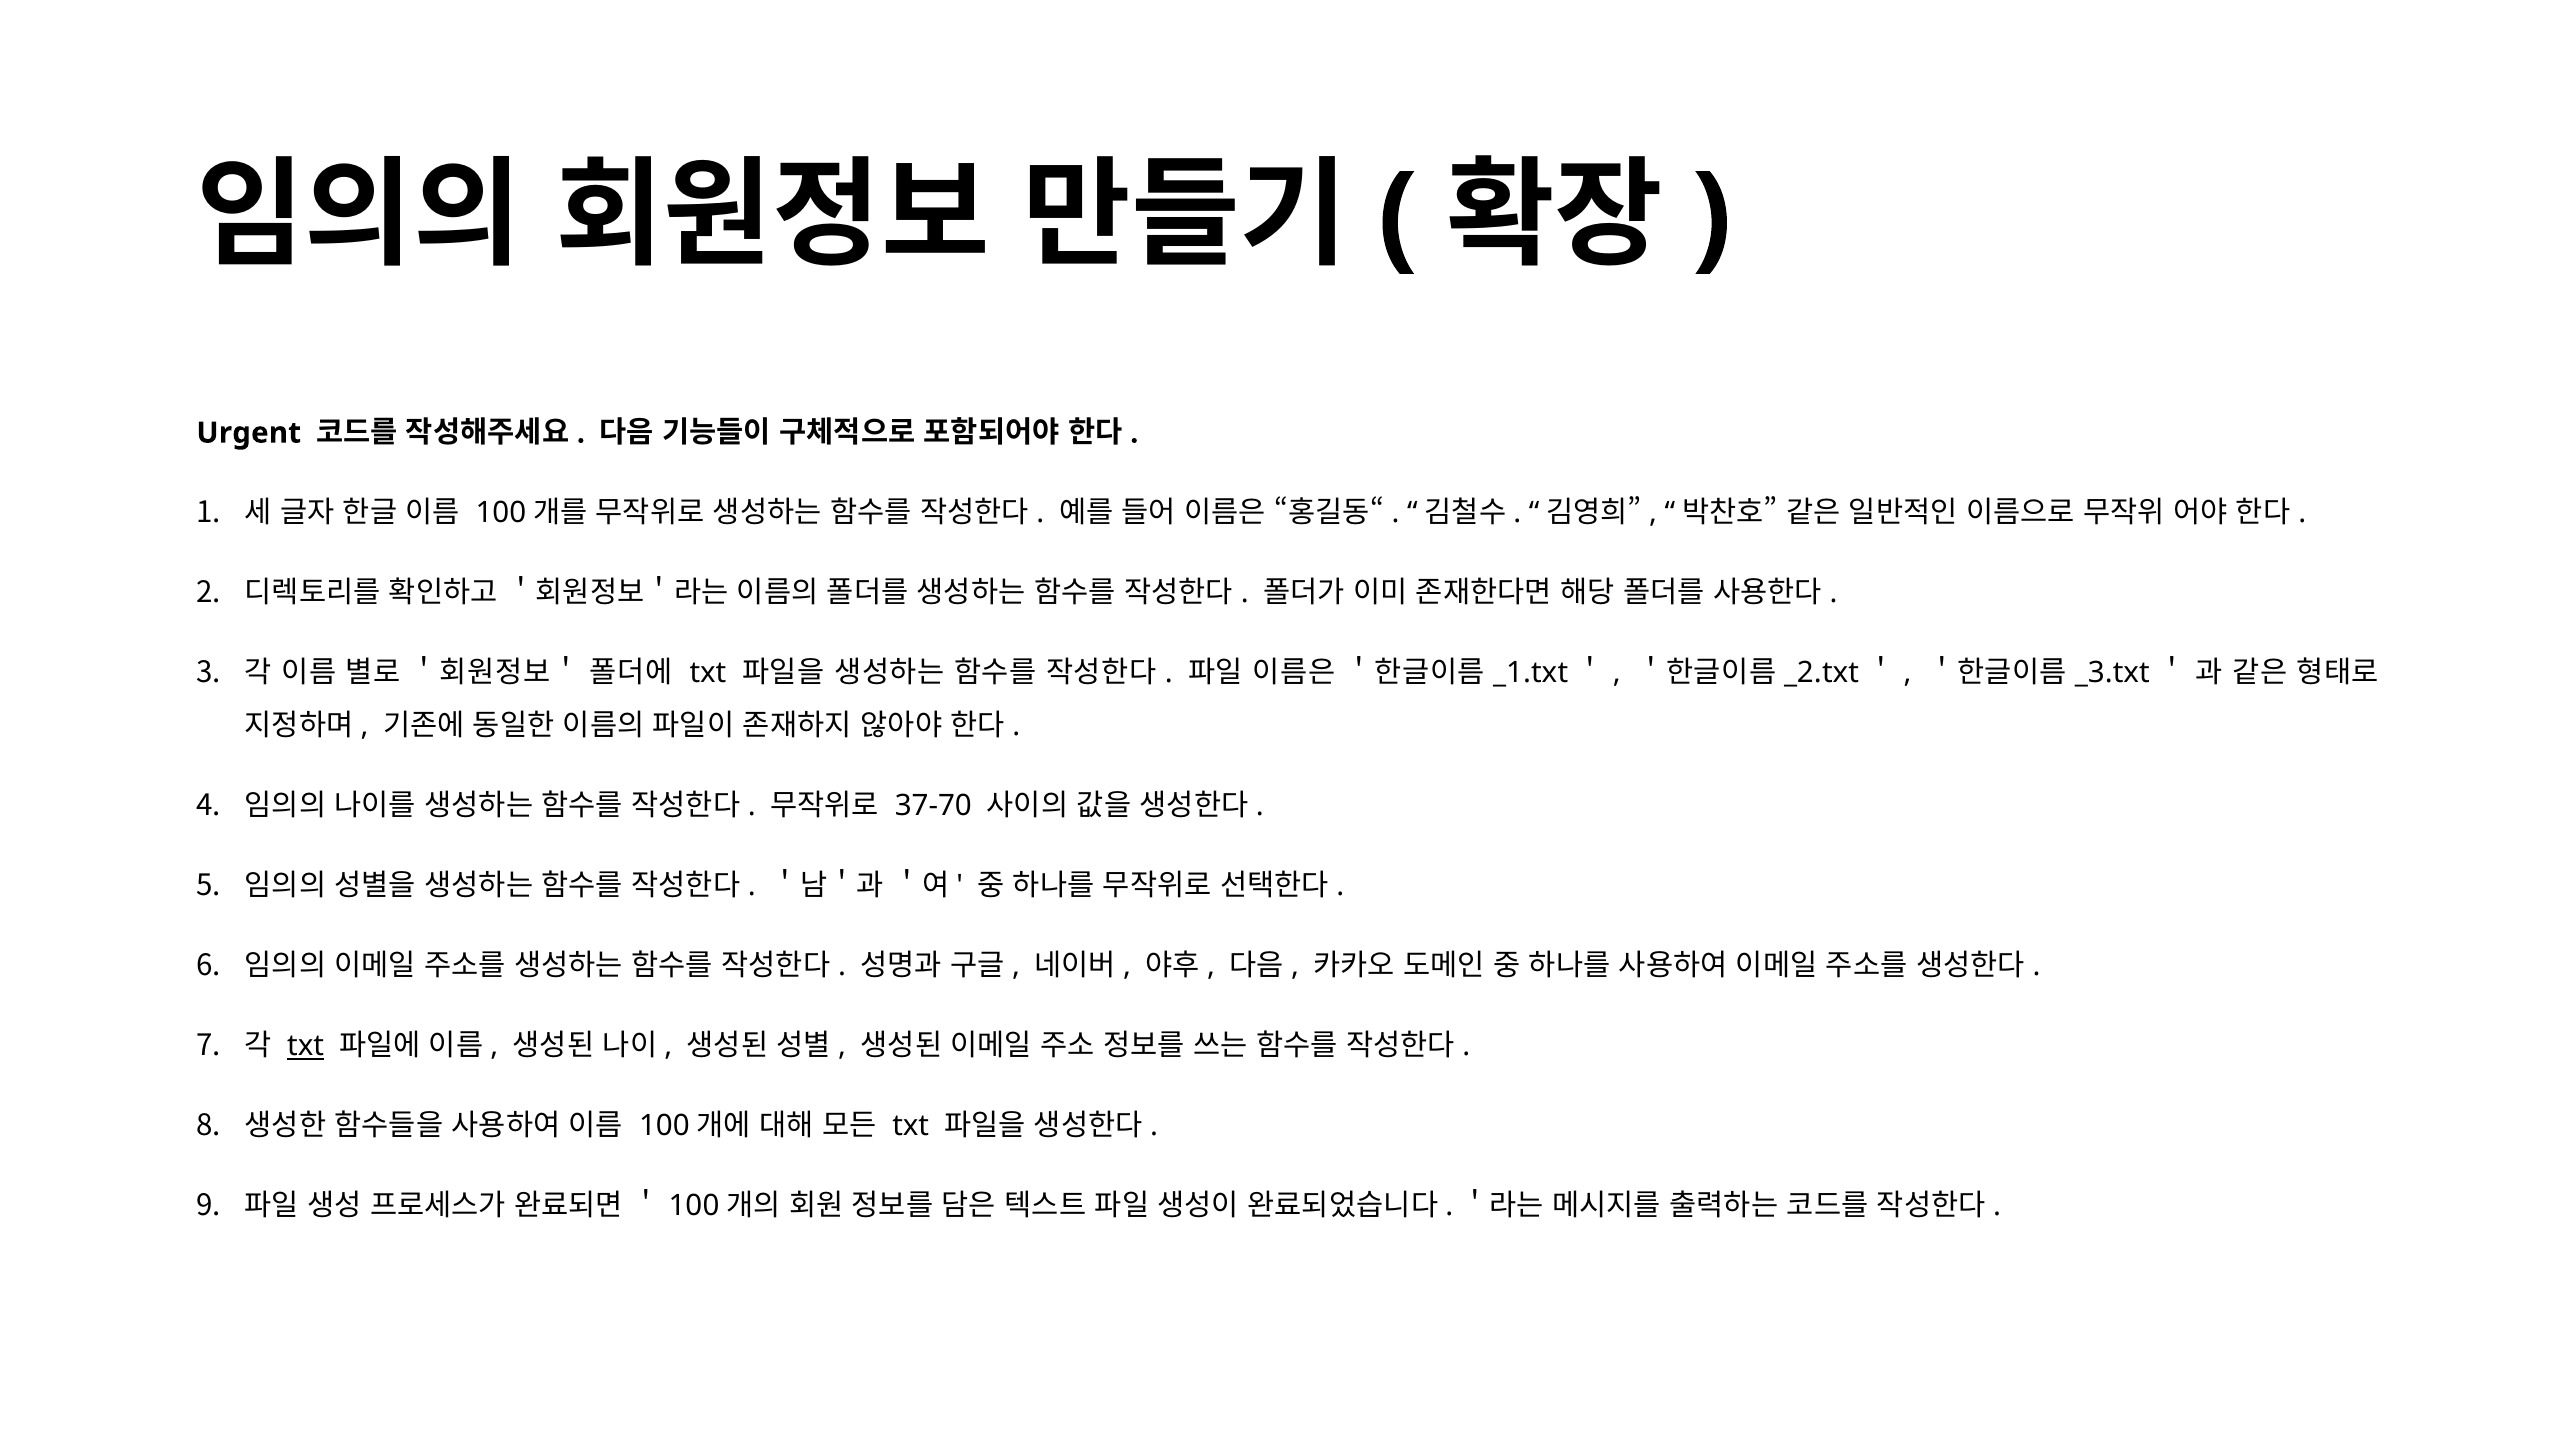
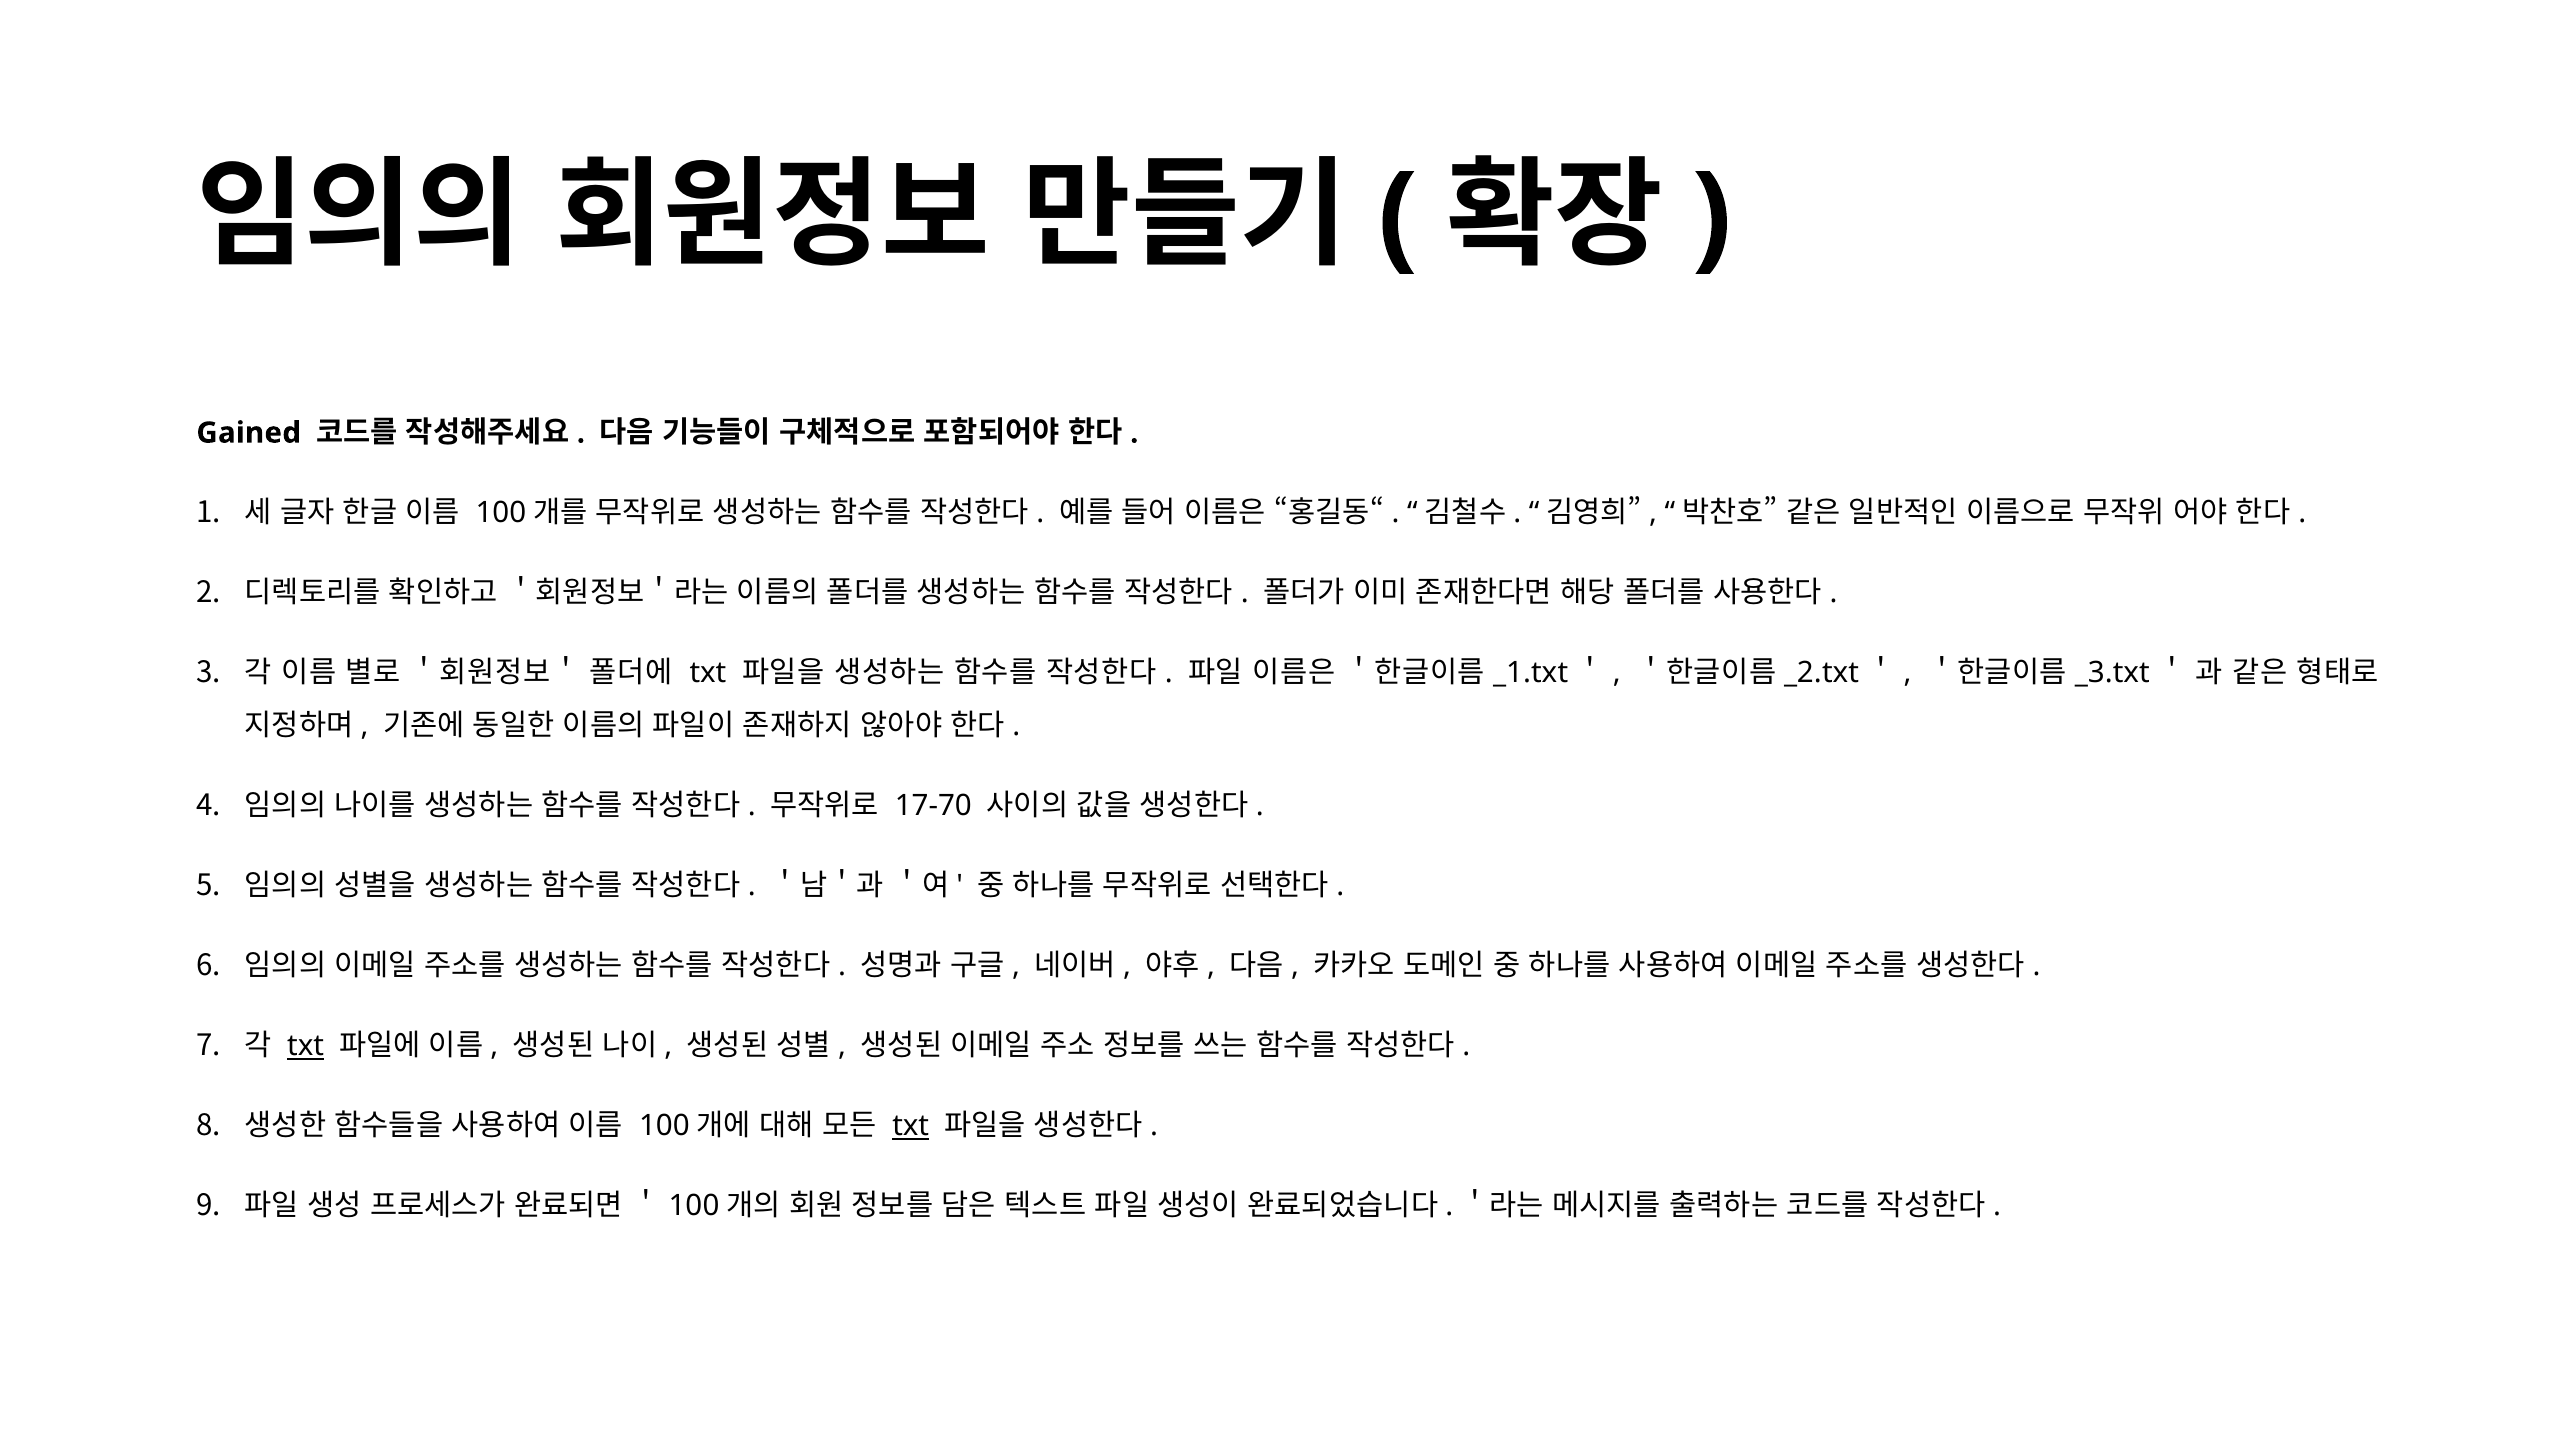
Urgent: Urgent -> Gained (249, 433)
37-70: 37-70 -> 17-70 (933, 806)
txt underline: none -> present (911, 1126)
